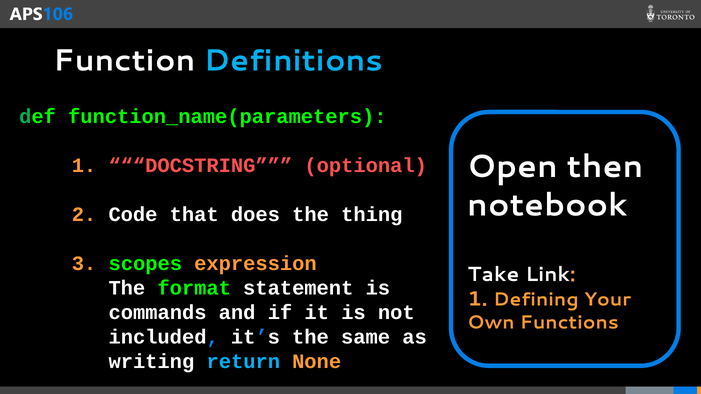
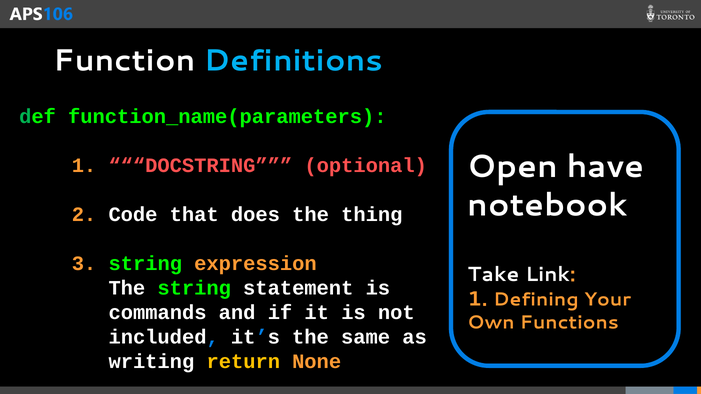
then: then -> have (605, 167)
3 scopes: scopes -> string (145, 264)
The format: format -> string (194, 288)
return colour: light blue -> yellow (243, 362)
